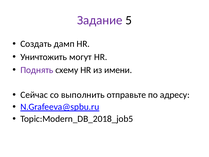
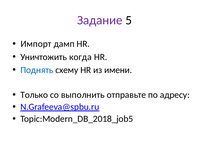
Cоздать: Cоздать -> Импорт (36, 44)
могут: могут -> когда (80, 57)
Поднять colour: purple -> blue (37, 70)
Сейчас: Сейчас -> Только (34, 95)
